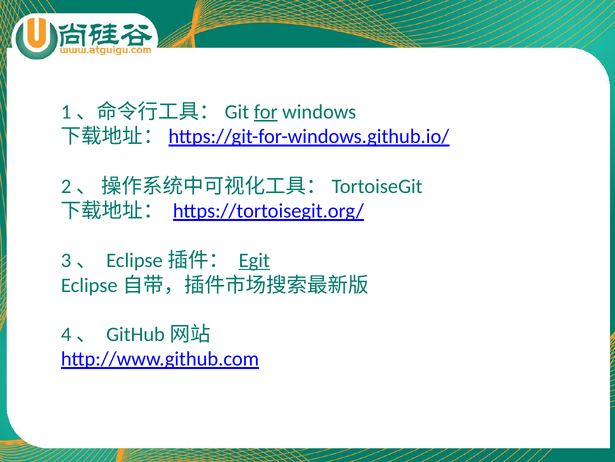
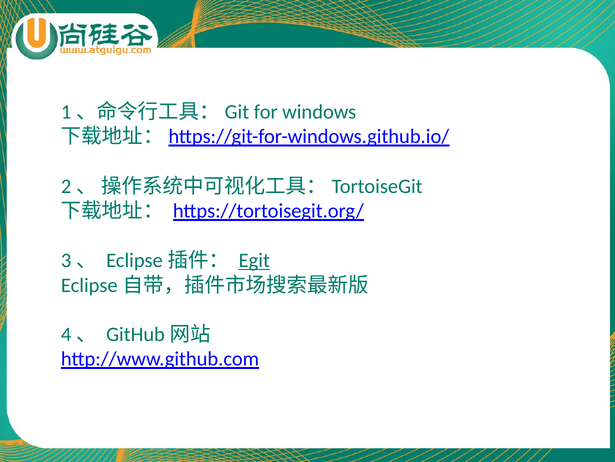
for underline: present -> none (266, 112)
